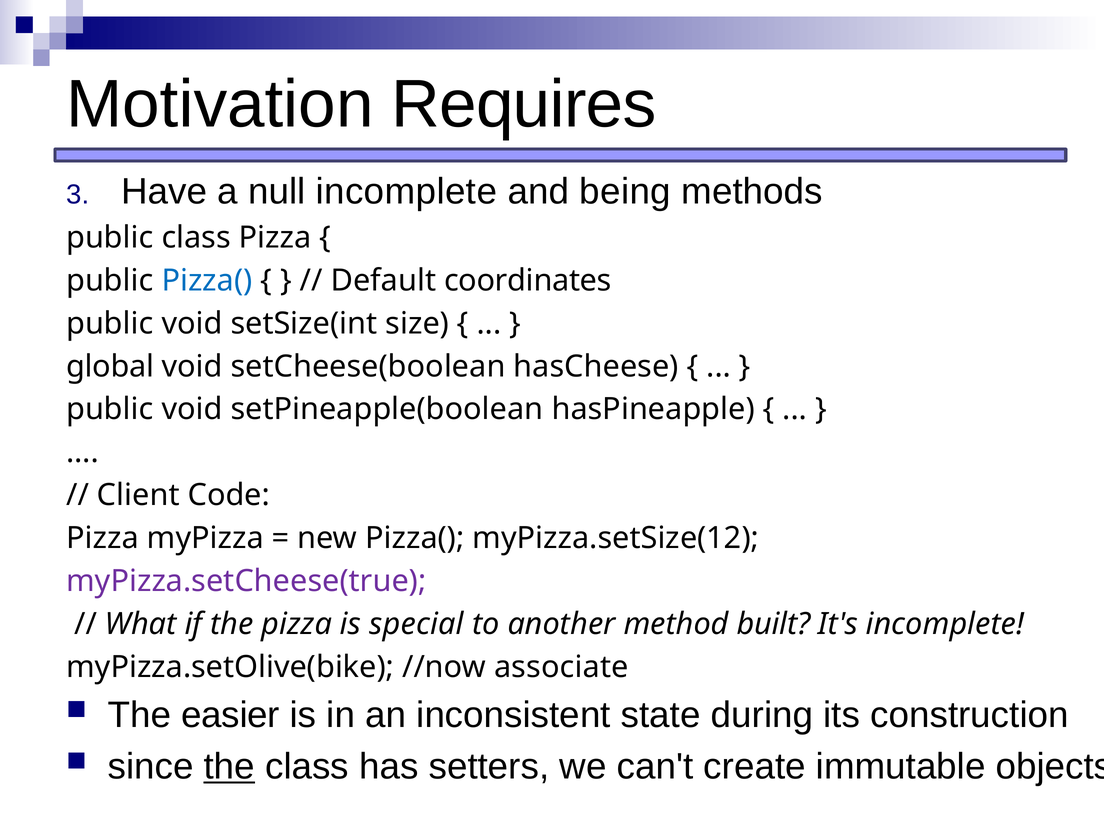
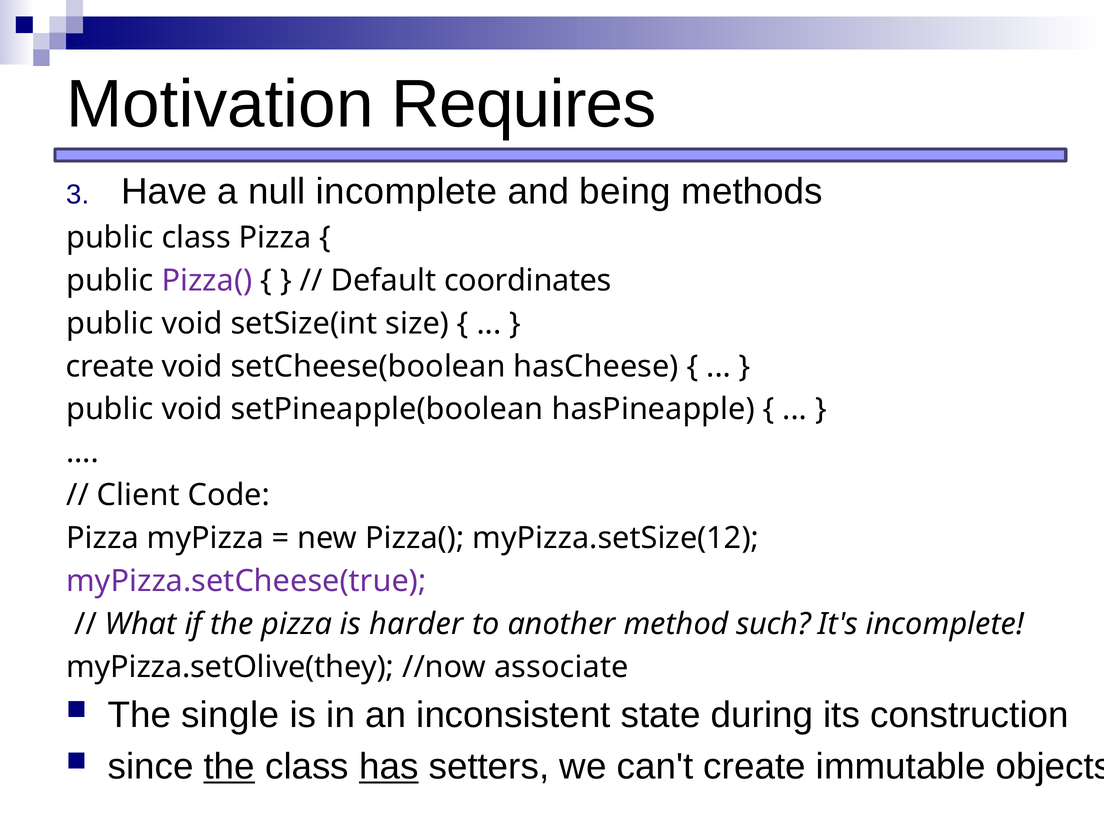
Pizza( colour: blue -> purple (207, 281)
global: global -> create (110, 366)
special: special -> harder (416, 624)
built: built -> such (774, 624)
myPizza.setOlive(bike: myPizza.setOlive(bike -> myPizza.setOlive(they (230, 667)
easier: easier -> single (230, 715)
has underline: none -> present (389, 767)
